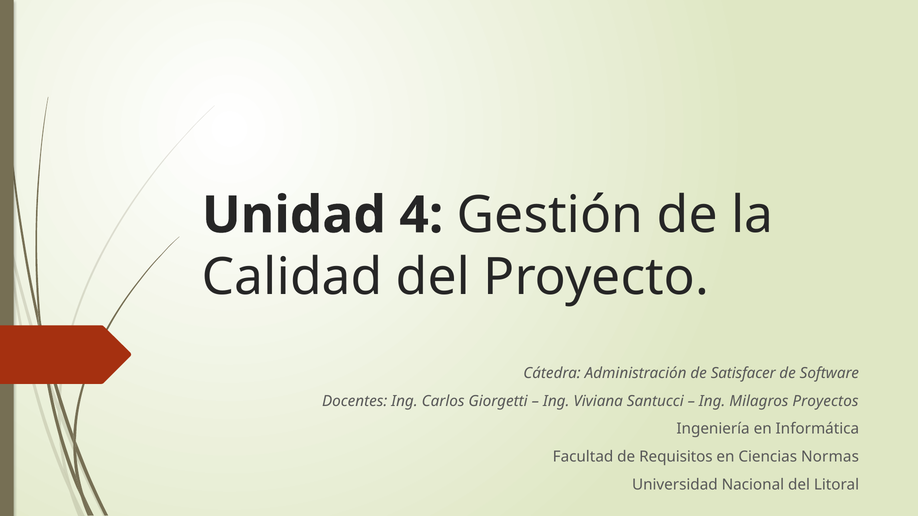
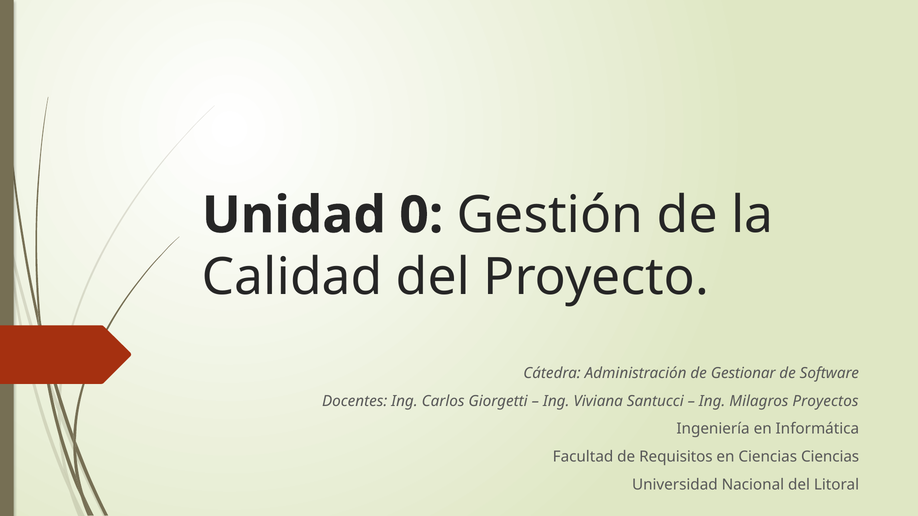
4: 4 -> 0 (421, 215)
Satisfacer: Satisfacer -> Gestionar (743, 373)
Ciencias Normas: Normas -> Ciencias (830, 457)
